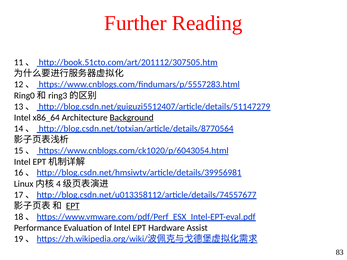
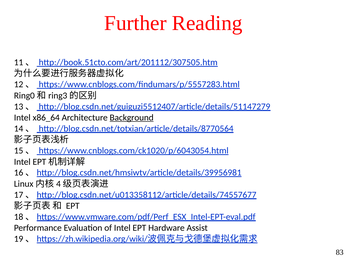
EPT underline: present -> none (73, 206)
